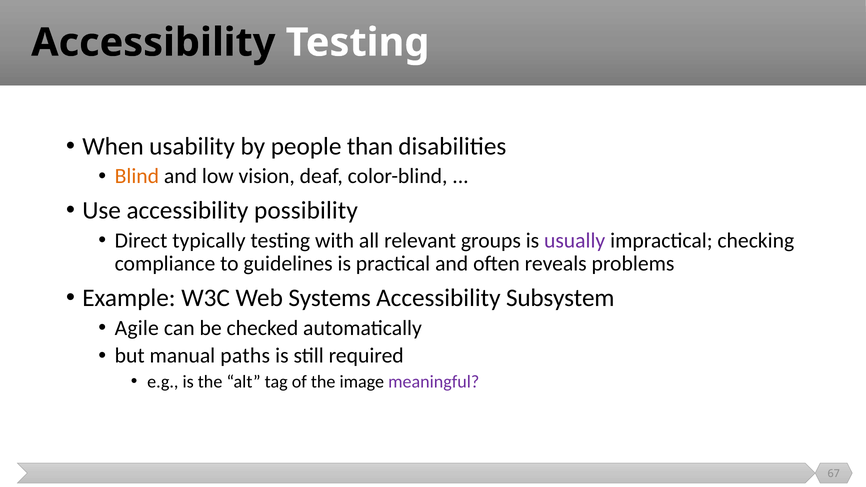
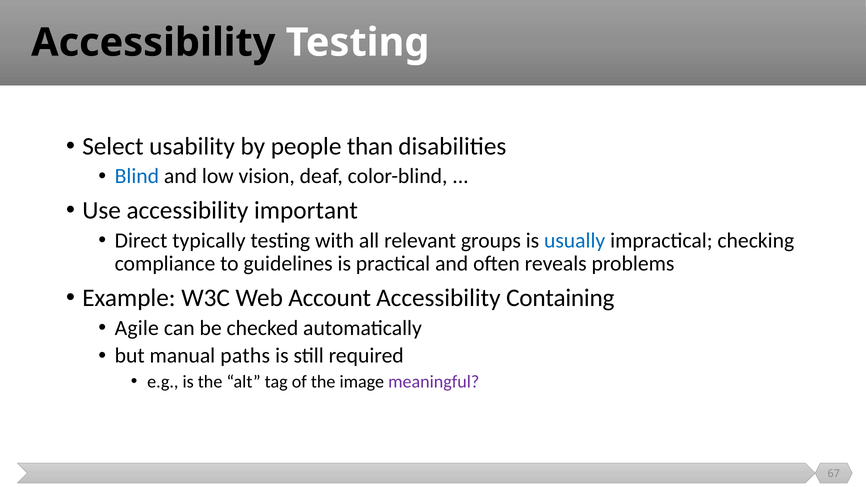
When: When -> Select (113, 146)
Blind colour: orange -> blue (137, 176)
possibility: possibility -> important (306, 211)
usually colour: purple -> blue (575, 240)
Systems: Systems -> Account (330, 298)
Subsystem: Subsystem -> Containing (560, 298)
